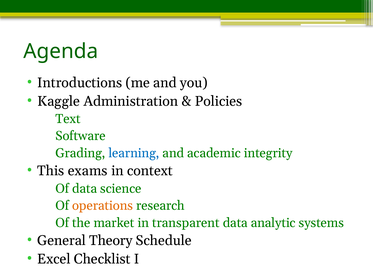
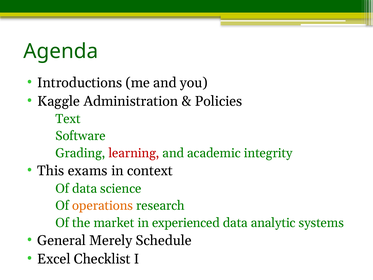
learning colour: blue -> red (134, 153)
transparent: transparent -> experienced (186, 223)
Theory: Theory -> Merely (111, 240)
